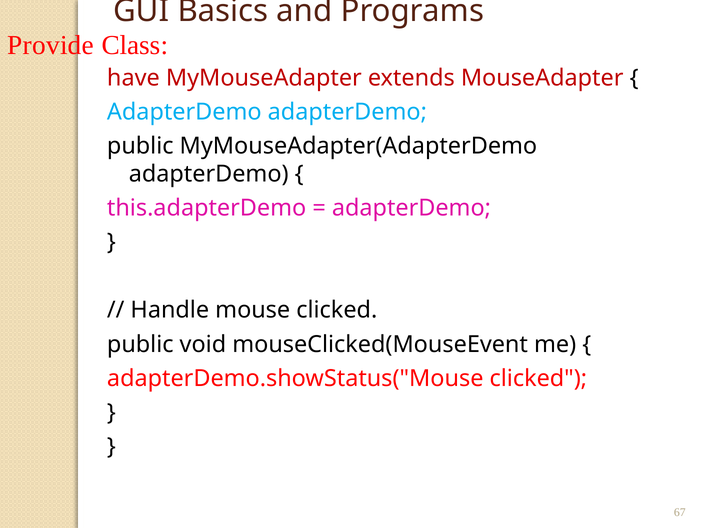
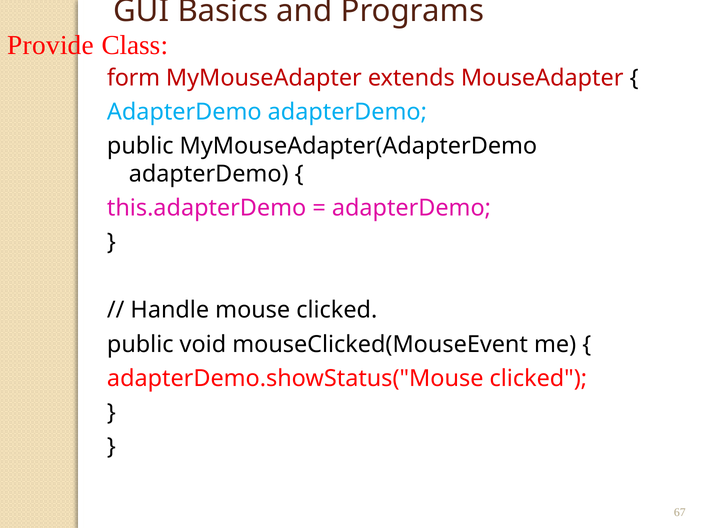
have: have -> form (134, 78)
